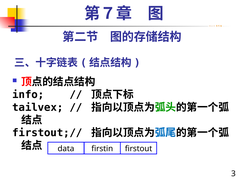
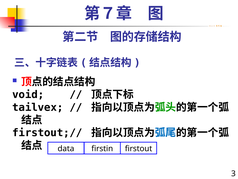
info: info -> void (28, 94)
